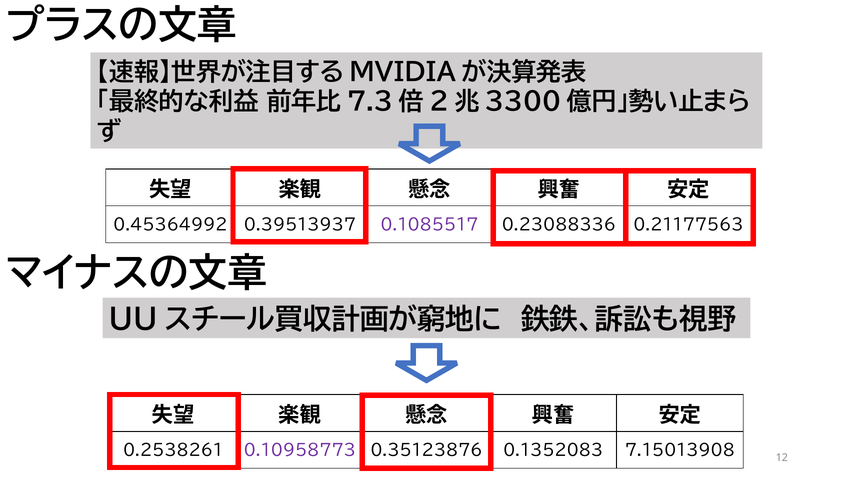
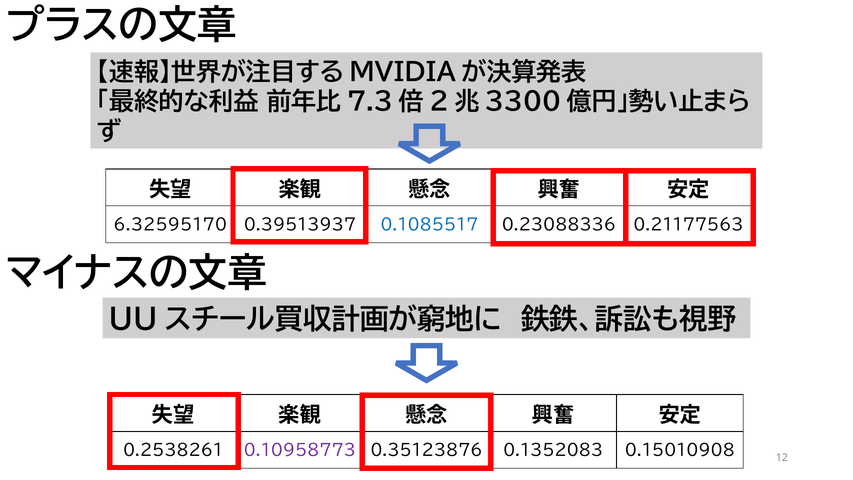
0.45364992: 0.45364992 -> 6.32595170 (170, 225)
0.1085517 colour: purple -> blue (429, 225)
7.15013908: 7.15013908 -> 0.15010908 (680, 450)
